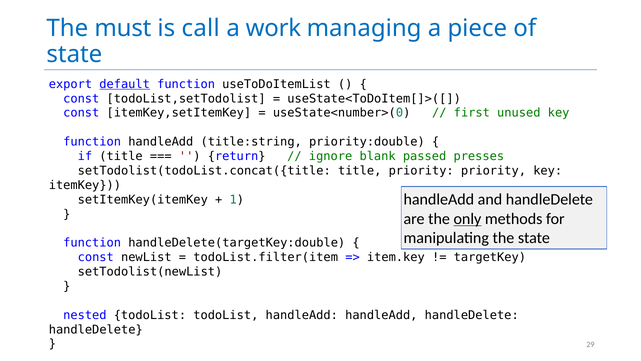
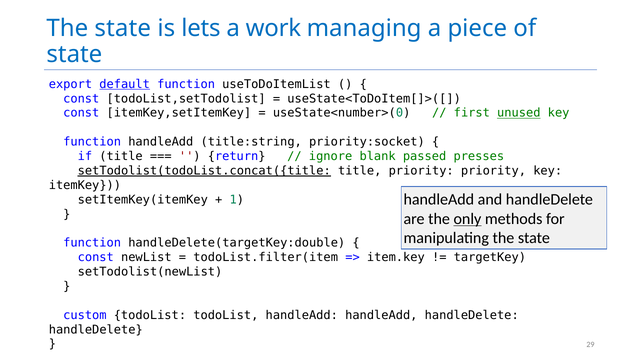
must: must -> state (123, 28)
call: call -> lets (201, 28)
unused underline: none -> present (519, 113)
priority:double: priority:double -> priority:socket (367, 142)
setTodolist(todoList.concat({title underline: none -> present (204, 171)
nested: nested -> custom (85, 315)
